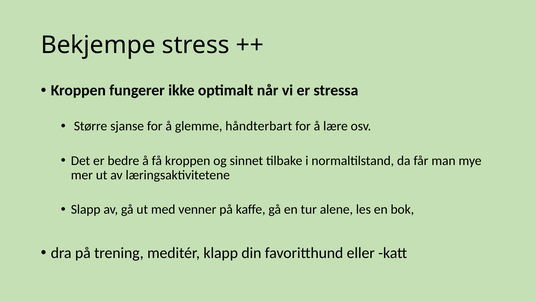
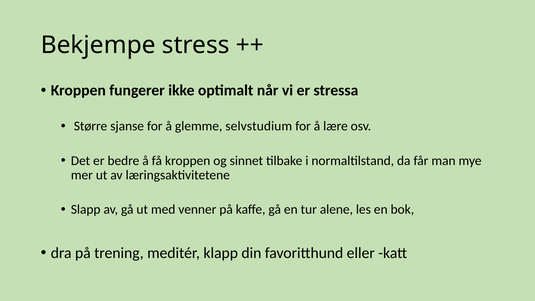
håndterbart: håndterbart -> selvstudium (259, 126)
